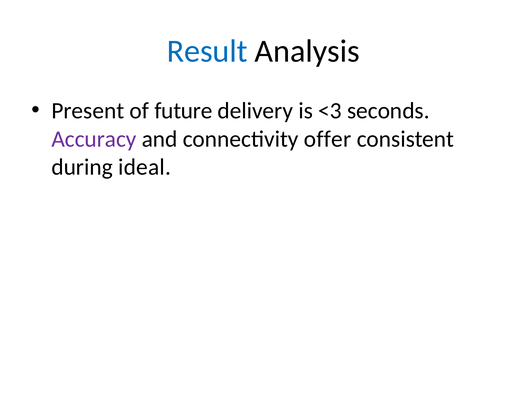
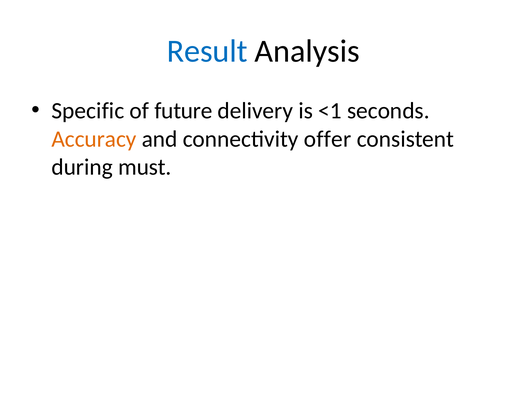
Present: Present -> Specific (88, 111)
<3: <3 -> <1 (330, 111)
Accuracy colour: purple -> orange (94, 139)
ideal: ideal -> must (145, 167)
